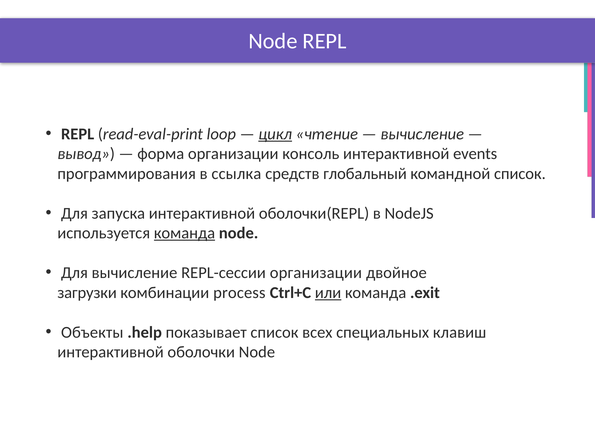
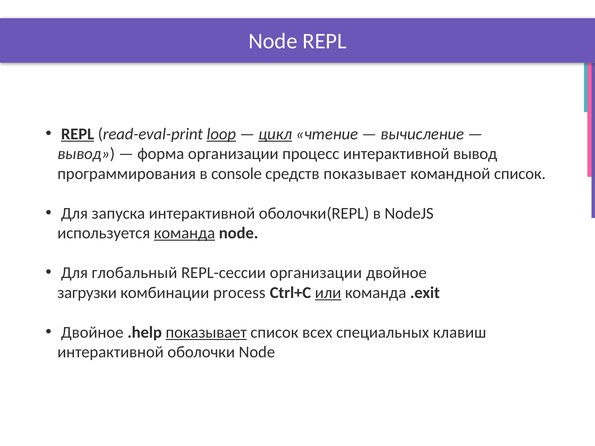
REPL underline: none -> present (78, 134)
loop underline: none -> present (221, 134)
консоль: консоль -> процесс (311, 154)
интерактивной events: events -> вывод (475, 154)
ссылка: ссылка -> console (237, 174)
средств глобальный: глобальный -> показывает (365, 174)
Для вычисление: вычисление -> глобальный (134, 273)
Объекты: Объекты -> Двойное (92, 332)
показывает underline: none -> present (206, 332)
